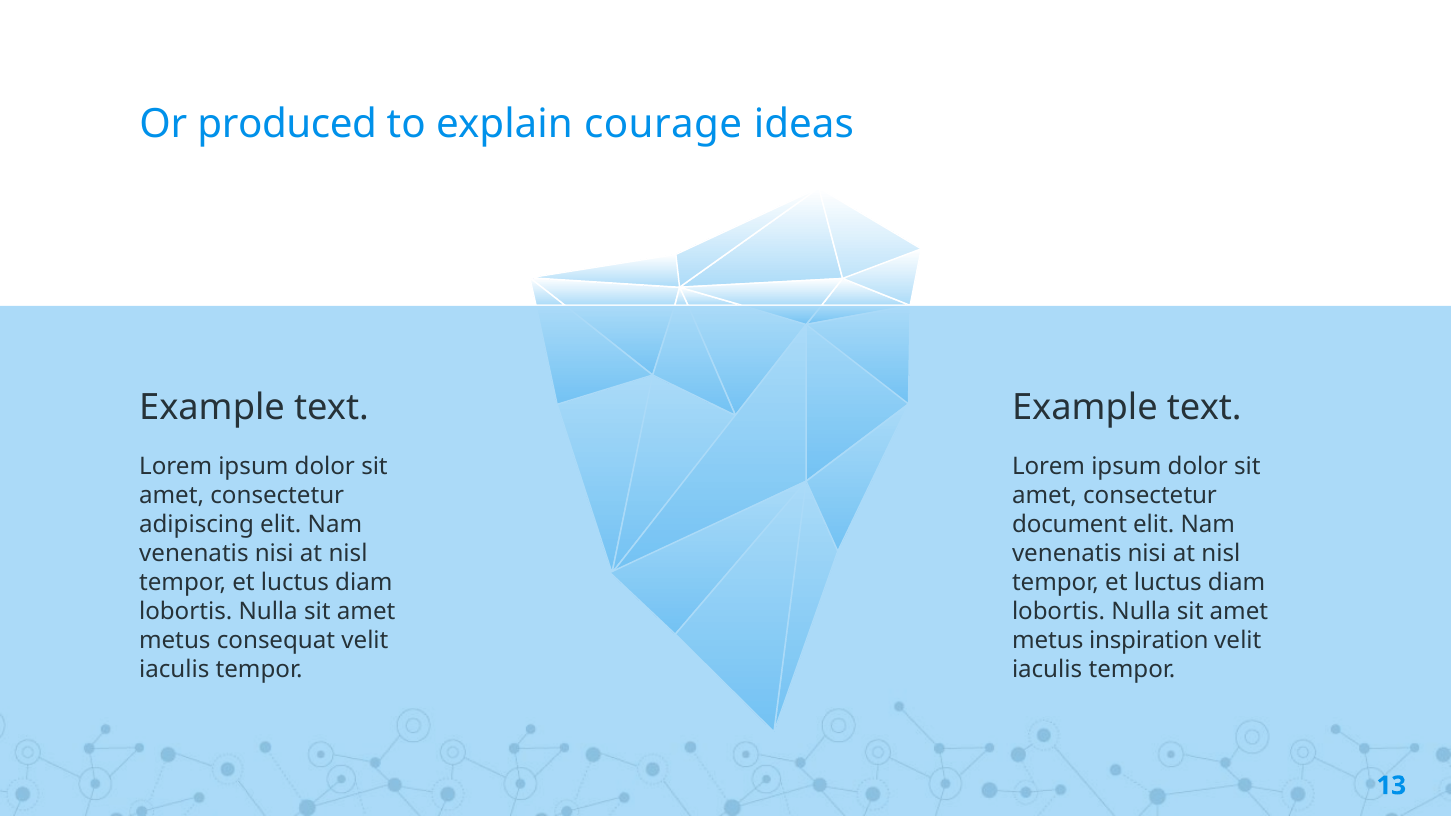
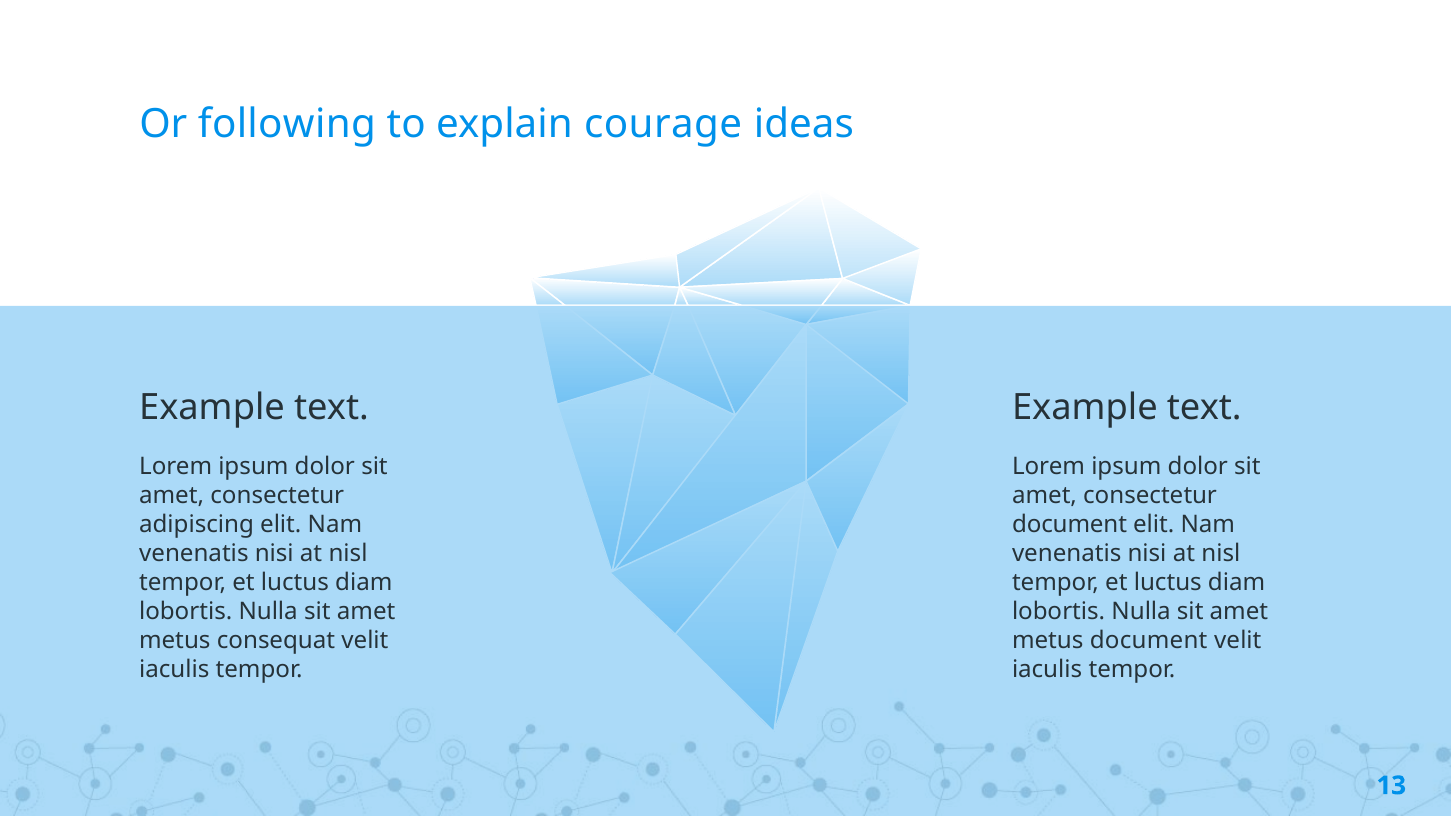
produced: produced -> following (287, 124)
metus inspiration: inspiration -> document (1149, 641)
